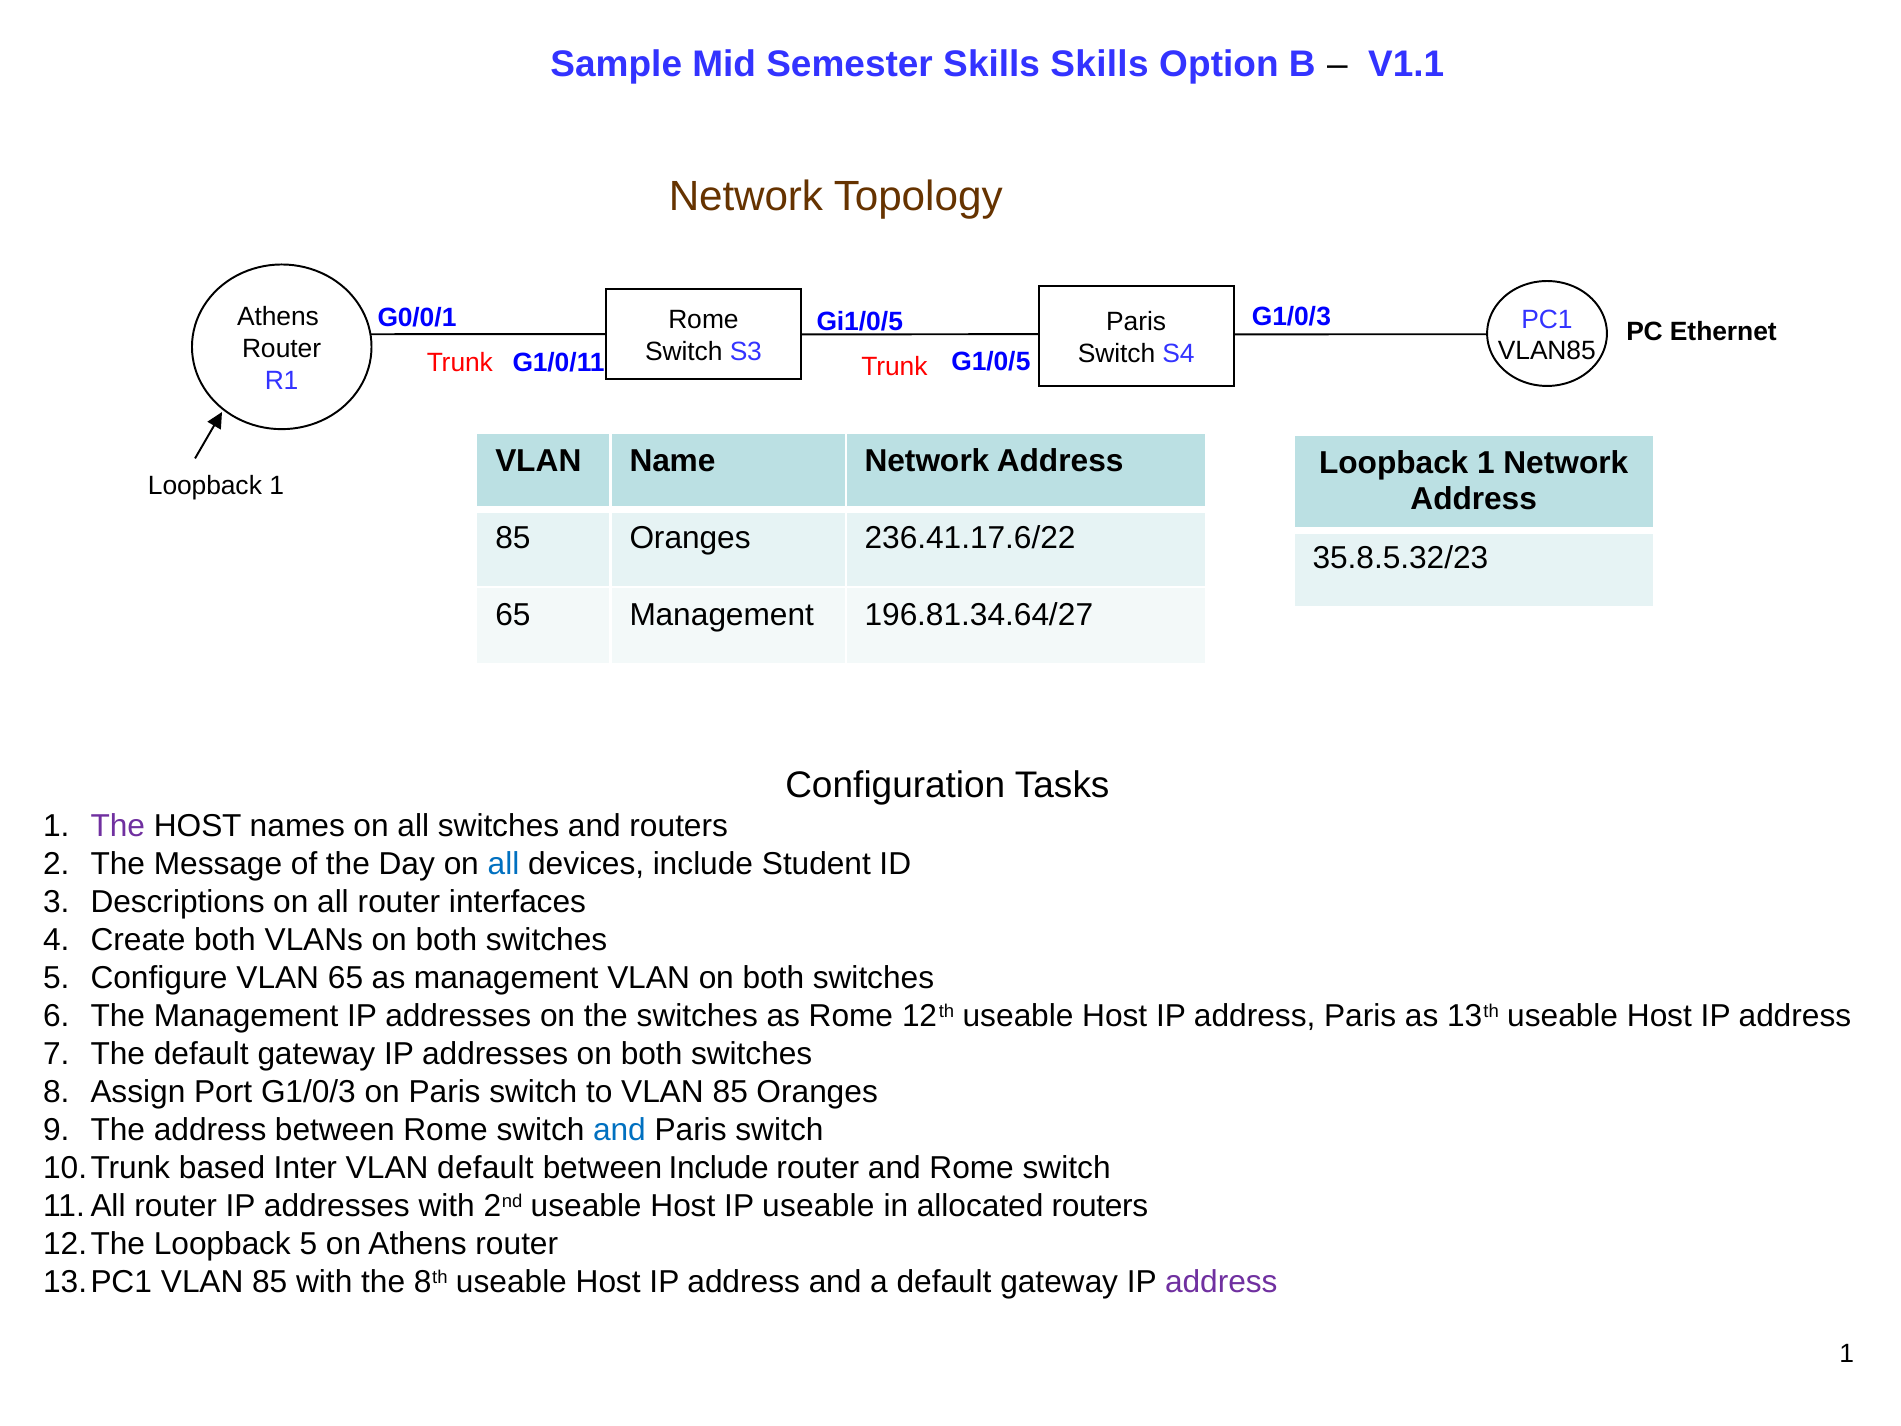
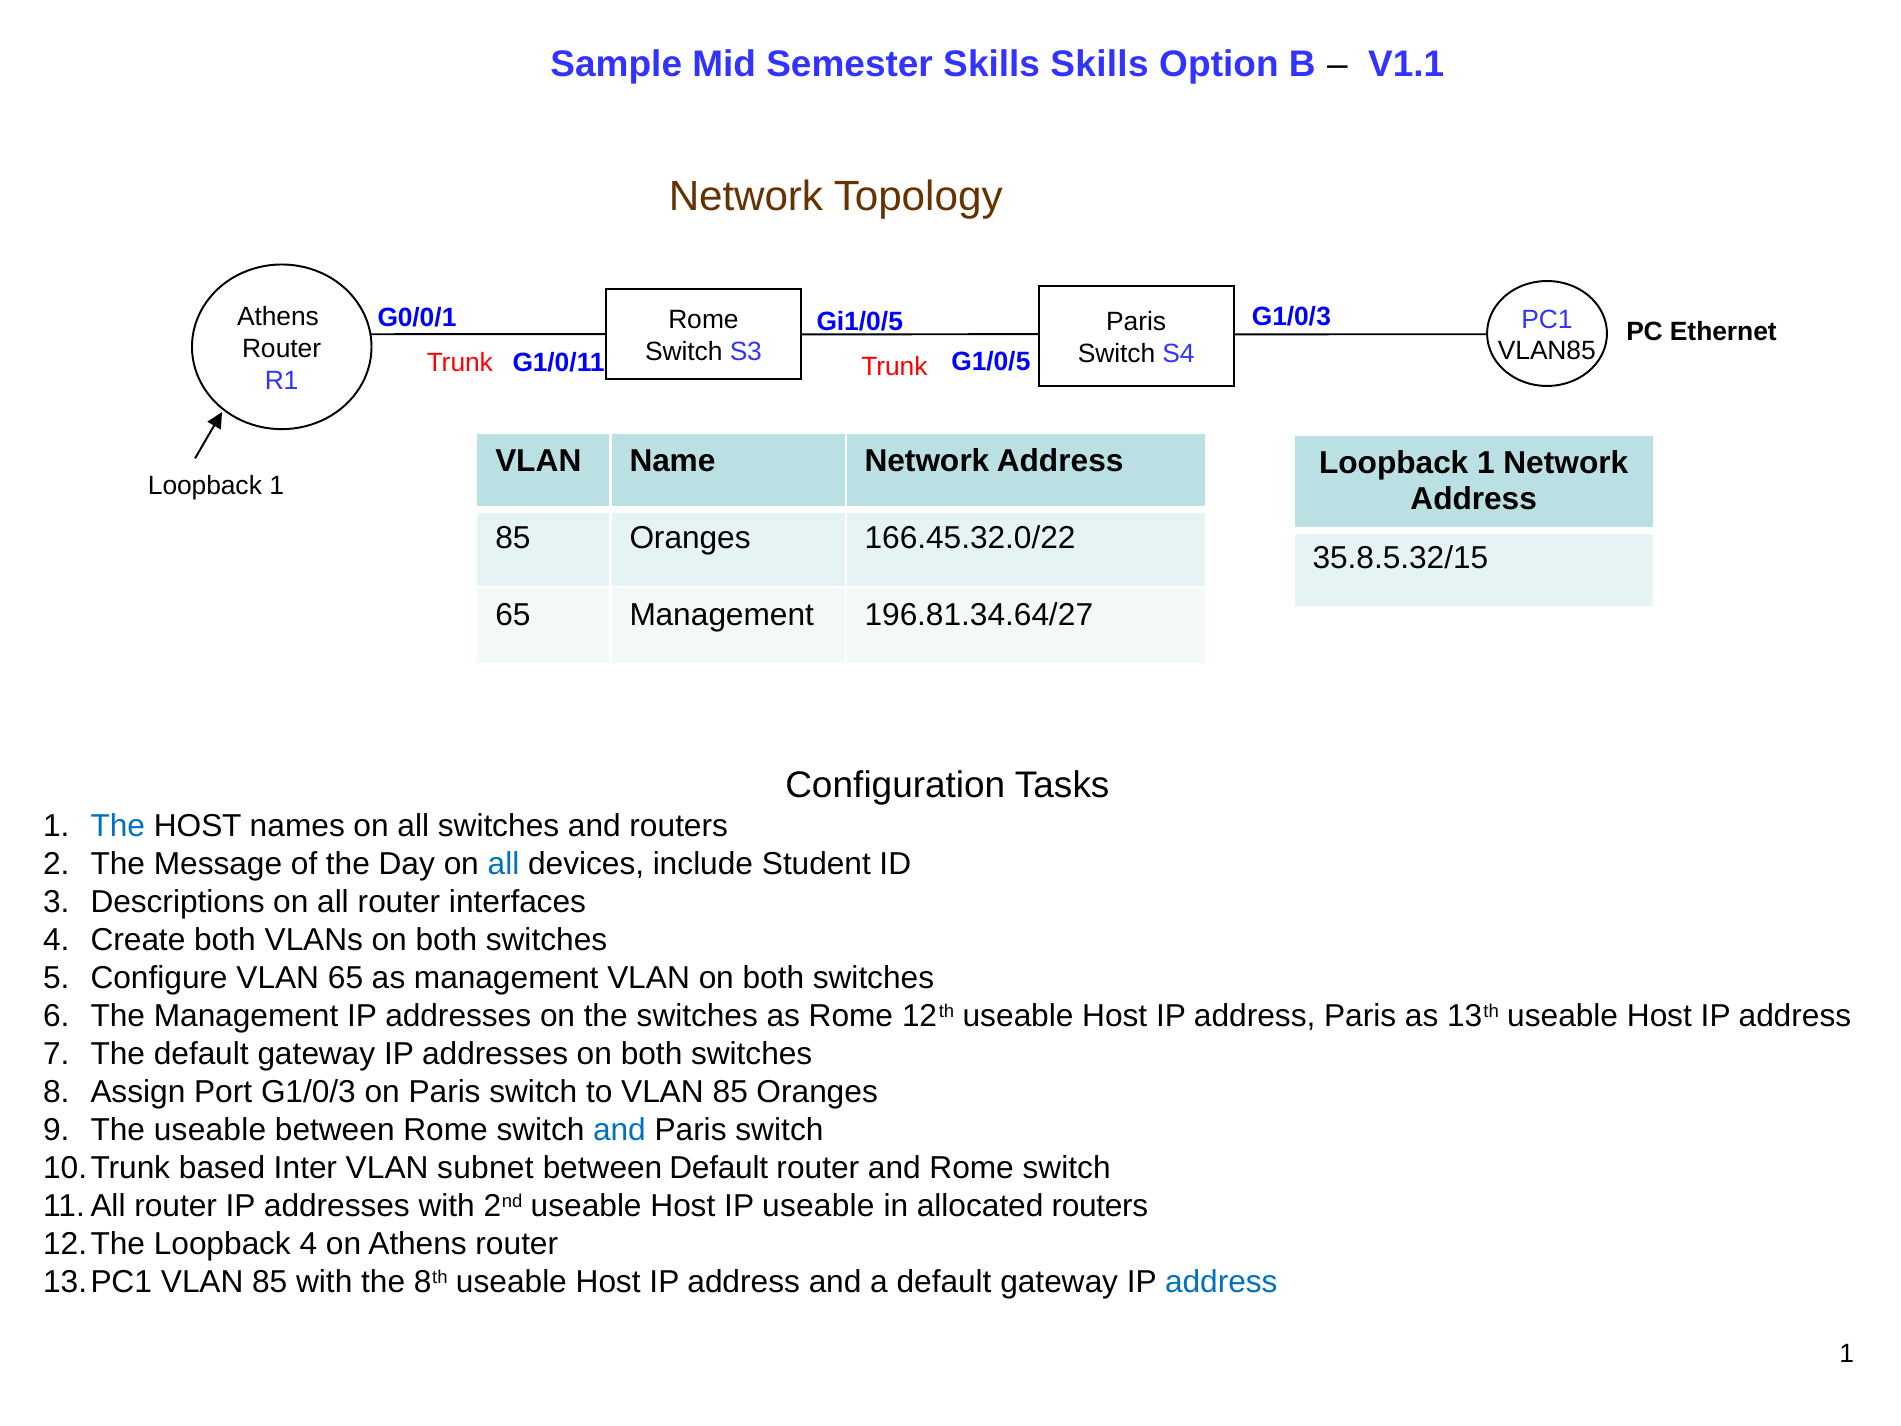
236.41.17.6/22: 236.41.17.6/22 -> 166.45.32.0/22 (970, 538)
35.8.5.32/23: 35.8.5.32/23 -> 35.8.5.32/15 (1400, 558)
The colour: purple -> blue (118, 826)
The address: address -> useable (210, 1130)
VLAN default: default -> subnet (485, 1168)
between Include: Include -> Default (719, 1168)
Loopback 5: 5 -> 4 (308, 1244)
address colour: purple -> blue (1221, 1282)
